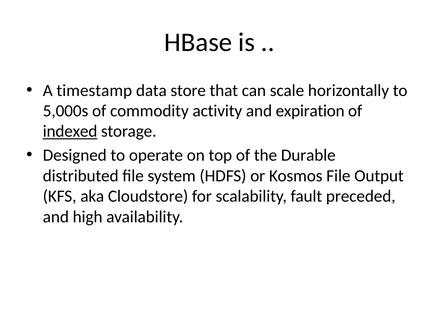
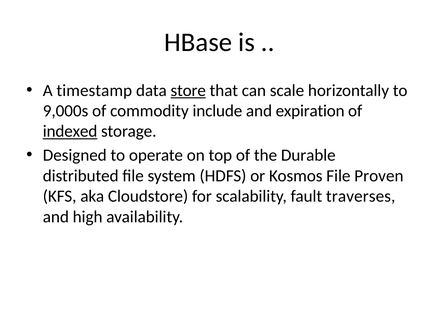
store underline: none -> present (188, 90)
5,000s: 5,000s -> 9,000s (66, 111)
activity: activity -> include (217, 111)
Output: Output -> Proven (379, 176)
preceded: preceded -> traverses (361, 196)
